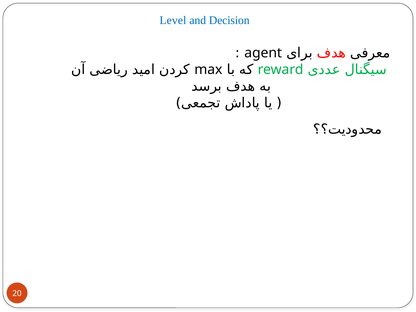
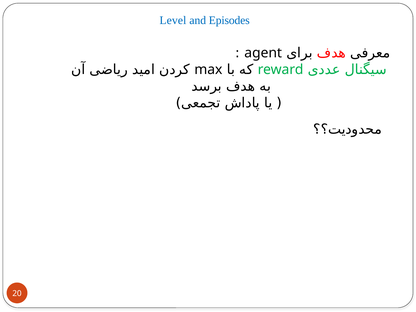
Decision: Decision -> Episodes (229, 20)
